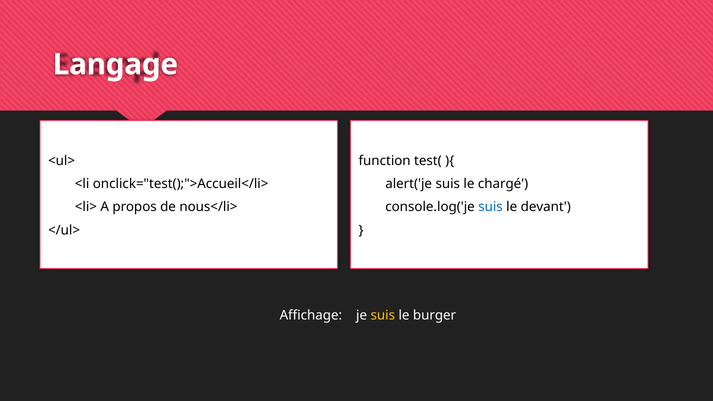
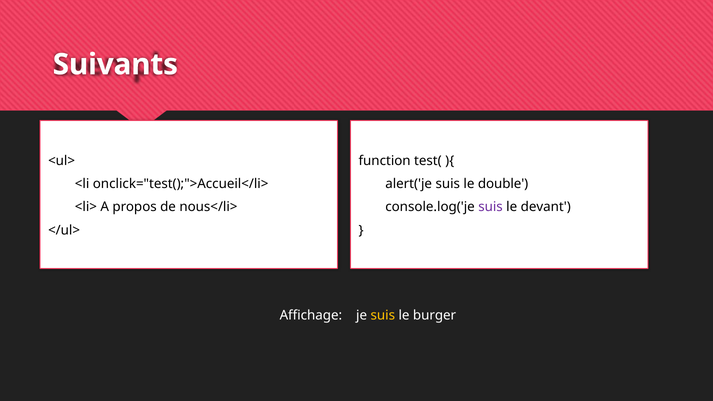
Langage: Langage -> Suivants (115, 64)
chargé: chargé -> double (503, 184)
suis colour: blue -> purple (490, 207)
